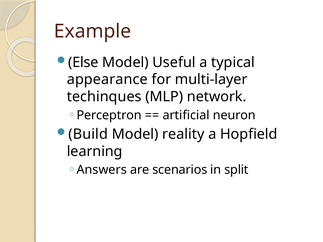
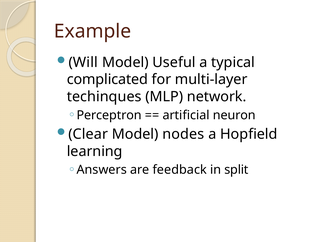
Else: Else -> Will (83, 62)
appearance: appearance -> complicated (107, 80)
Build: Build -> Clear (88, 134)
reality: reality -> nodes (183, 134)
scenarios: scenarios -> feedback (180, 170)
